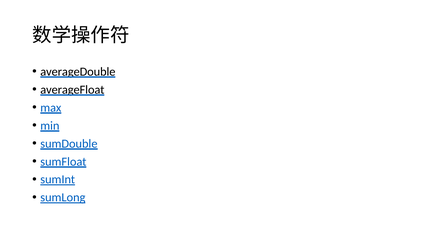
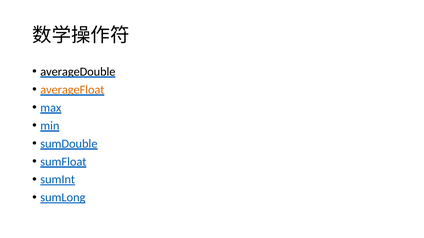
averageFloat colour: black -> orange (72, 90)
